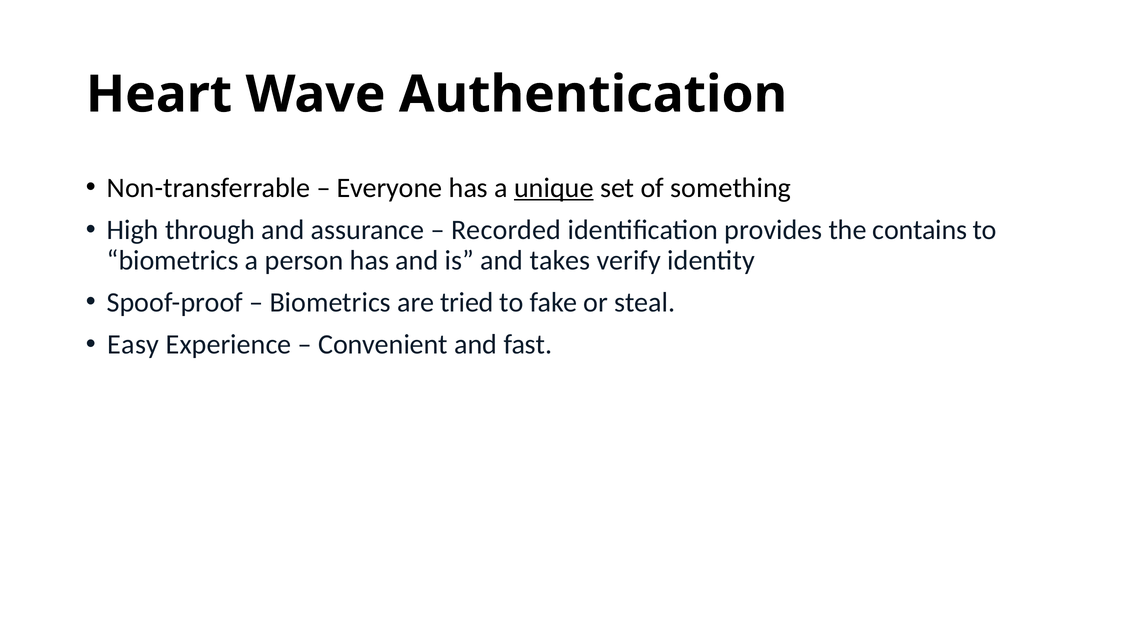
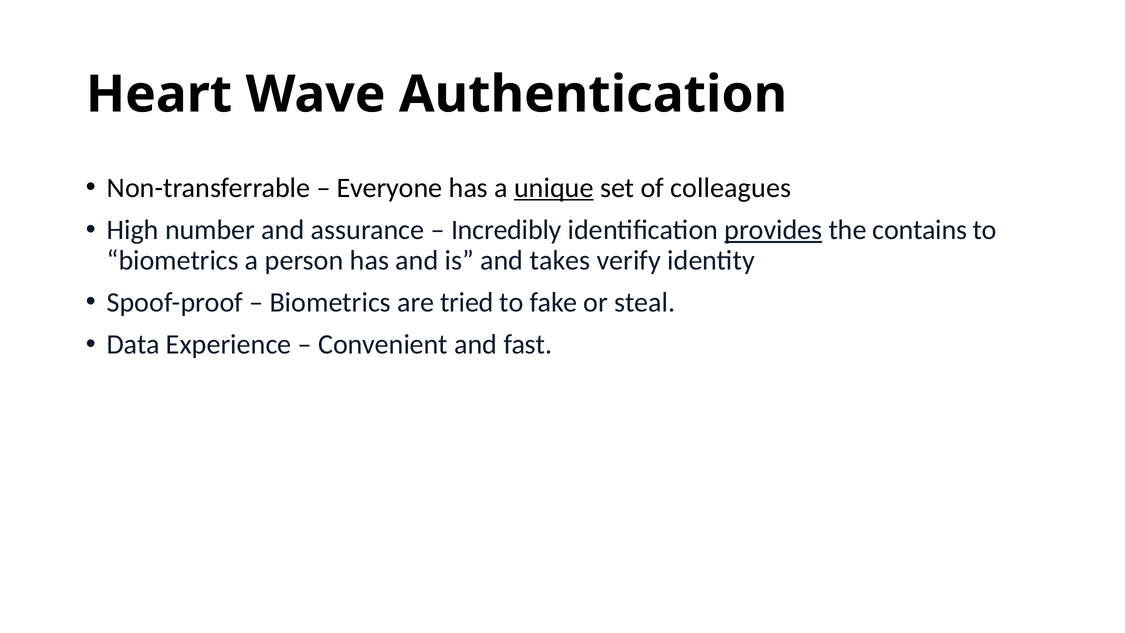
something: something -> colleagues (731, 188)
through: through -> number (210, 230)
Recorded: Recorded -> Incredibly (506, 230)
provides underline: none -> present (773, 230)
Easy: Easy -> Data (133, 344)
